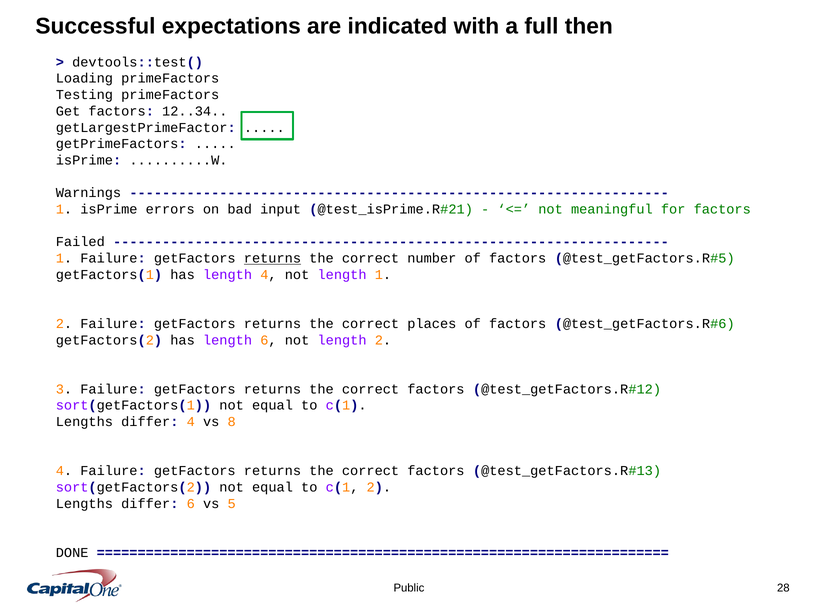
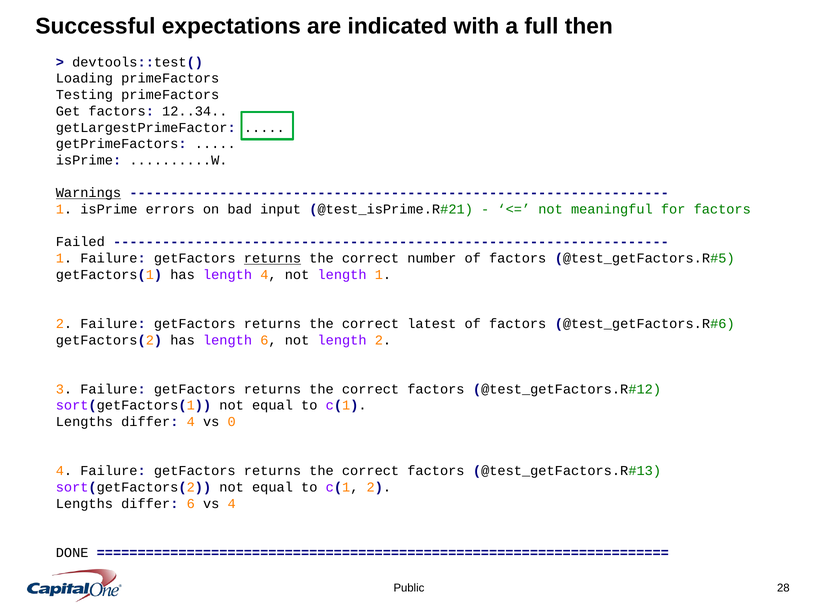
Warnings underline: none -> present (88, 193)
places: places -> latest (432, 324)
8: 8 -> 0 (232, 422)
vs 5: 5 -> 4 (232, 504)
